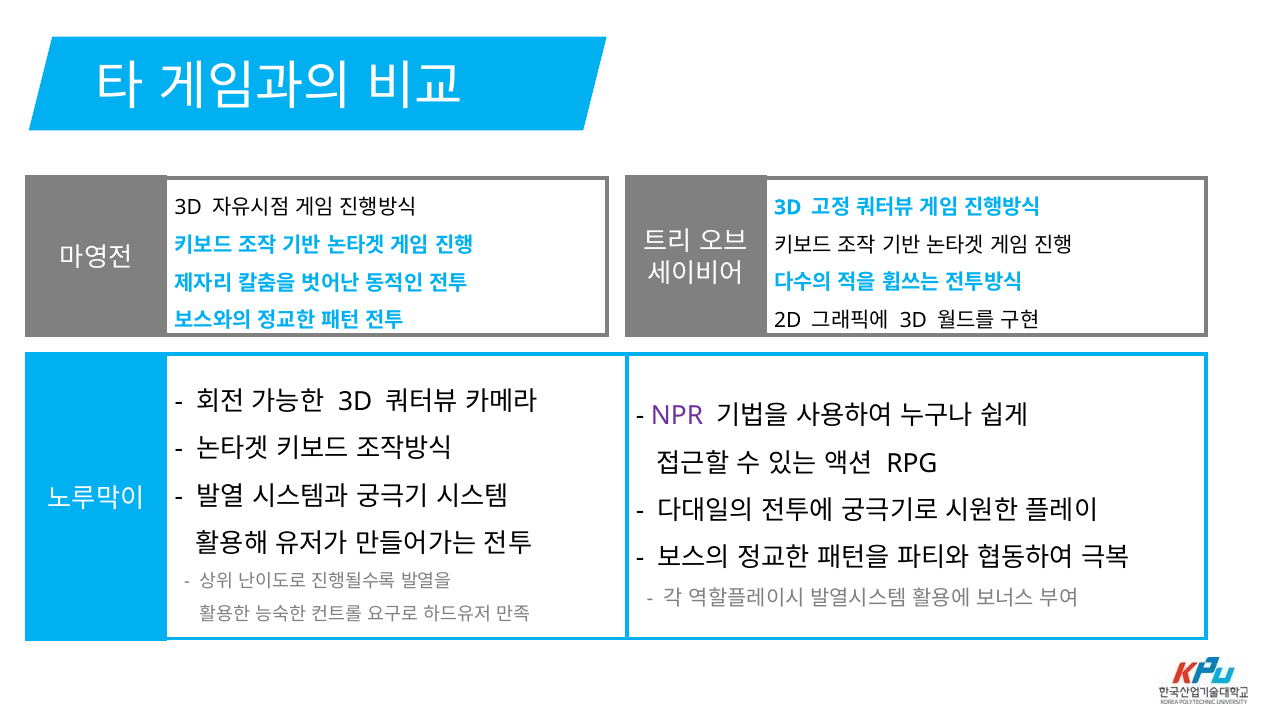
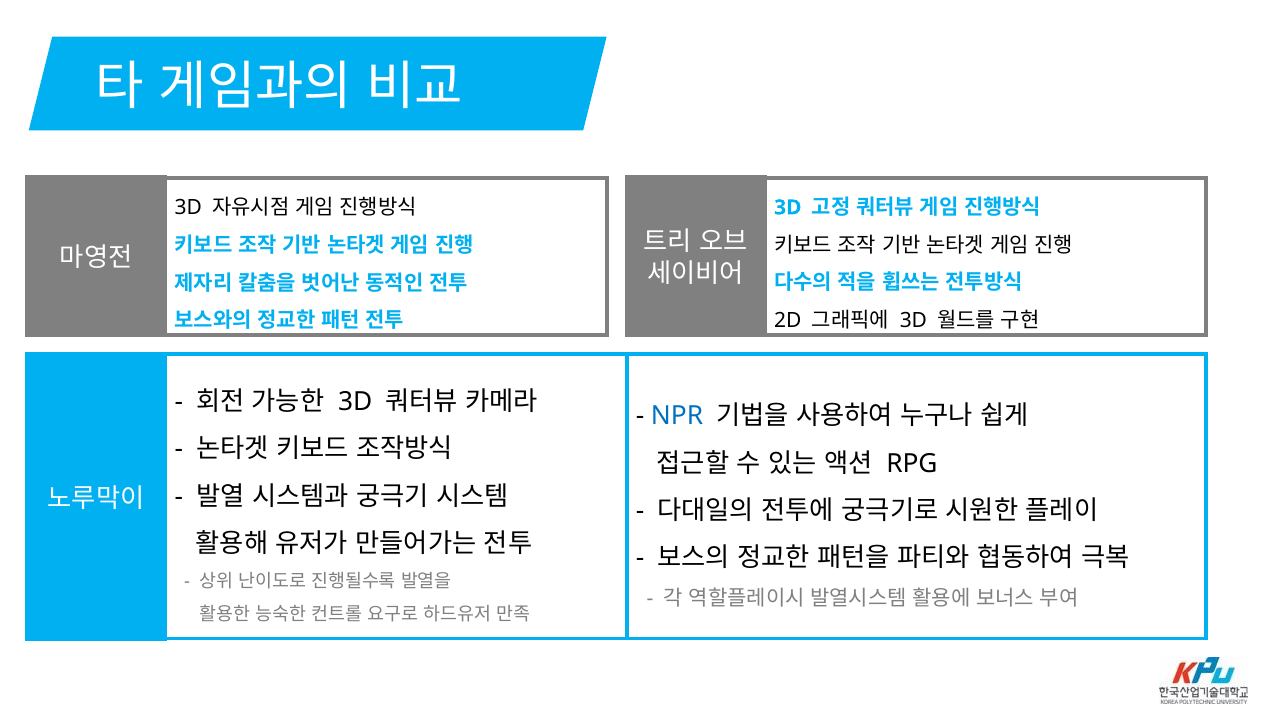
NPR colour: purple -> blue (677, 416)
